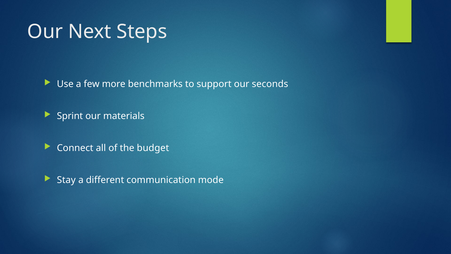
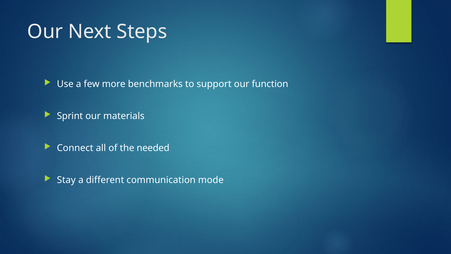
seconds: seconds -> function (270, 84)
budget: budget -> needed (153, 148)
